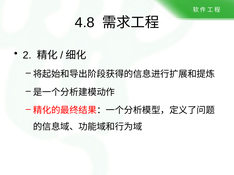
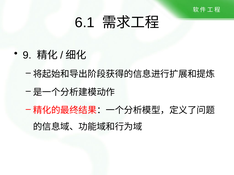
4.8: 4.8 -> 6.1 (85, 23)
2: 2 -> 9 (27, 55)
